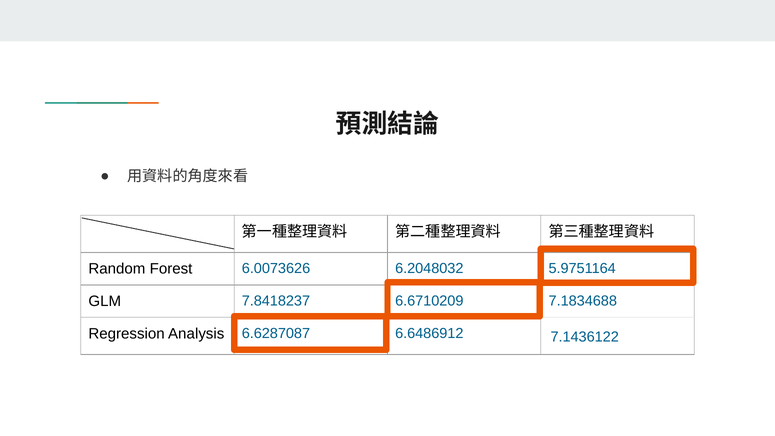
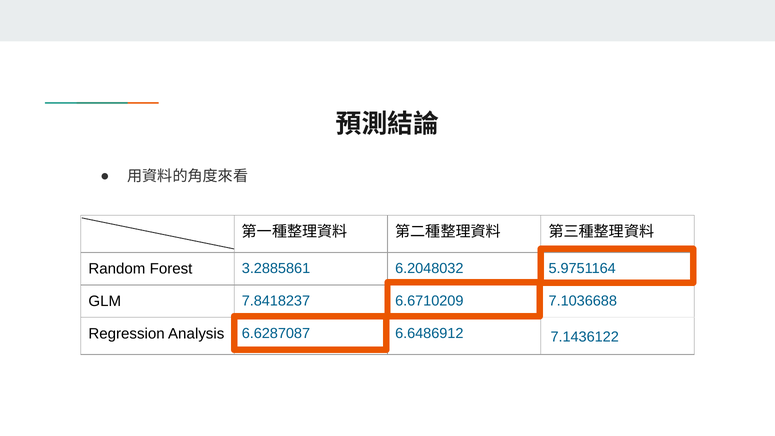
6.0073626: 6.0073626 -> 3.2885861 (276, 268)
7.1834688: 7.1834688 -> 7.1036688 (583, 301)
